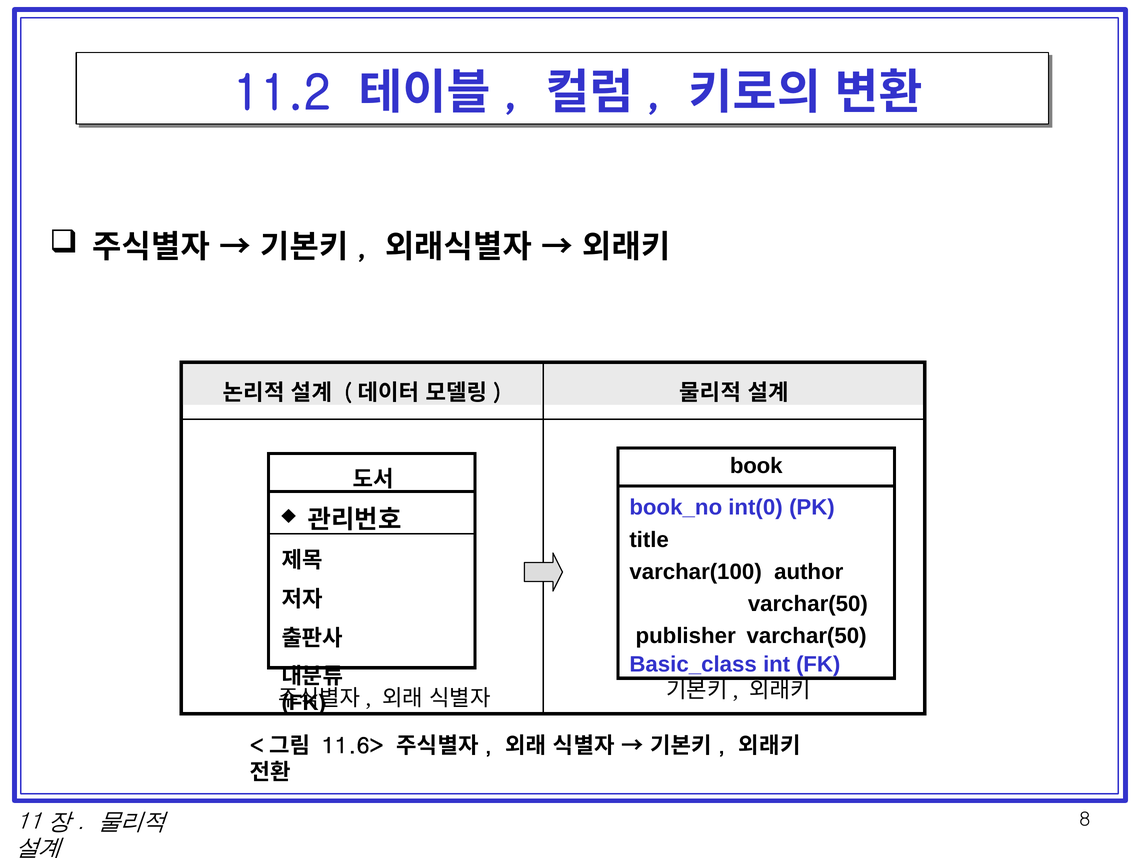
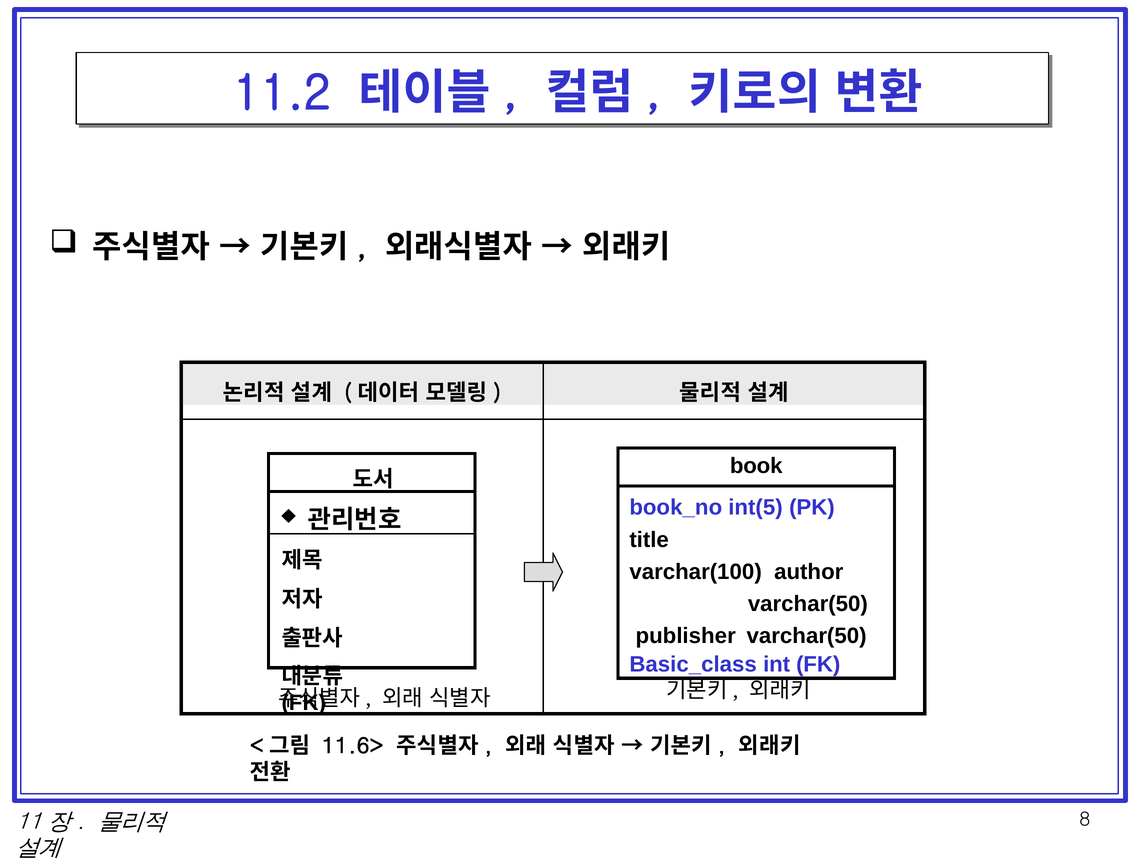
int(0: int(0 -> int(5 (756, 508)
